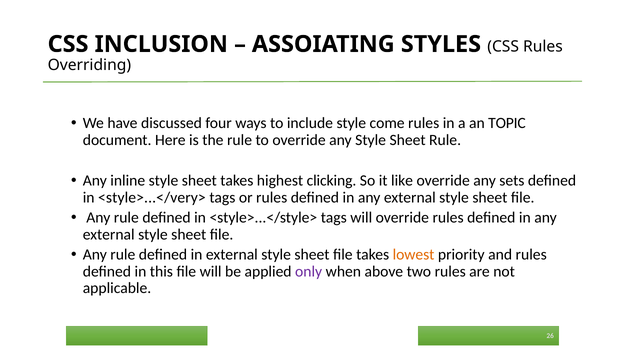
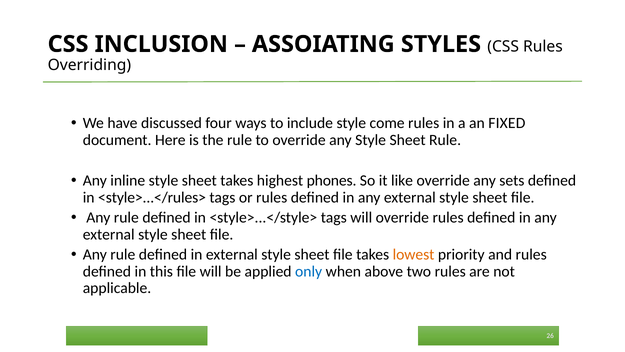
TOPIC: TOPIC -> FIXED (507, 123)
clicking: clicking -> phones (332, 180)
<style>...</very>: <style>...</very> -> <style>...</rules> (152, 197)
only colour: purple -> blue (309, 271)
